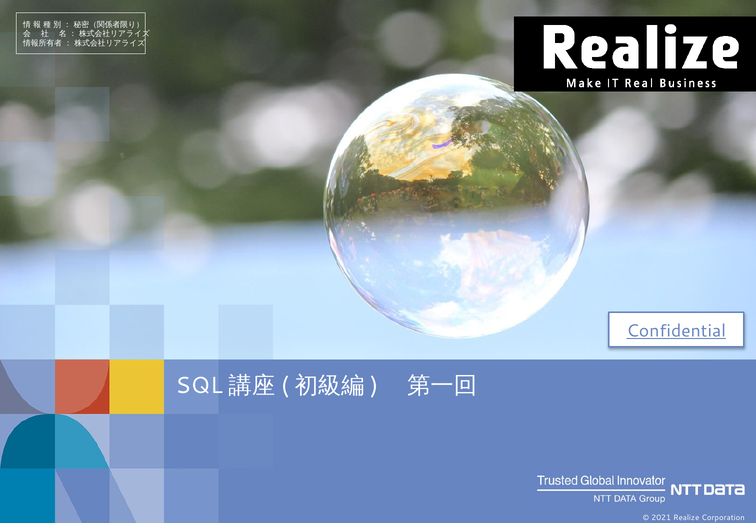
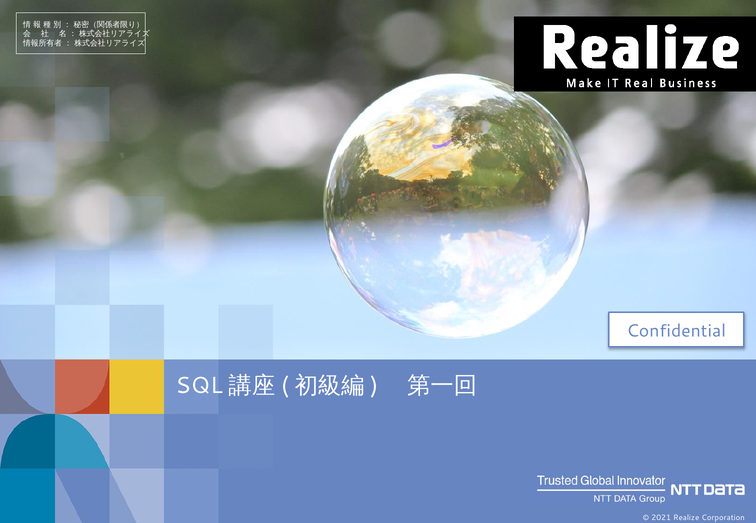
Confidential underline: present -> none (676, 331)
